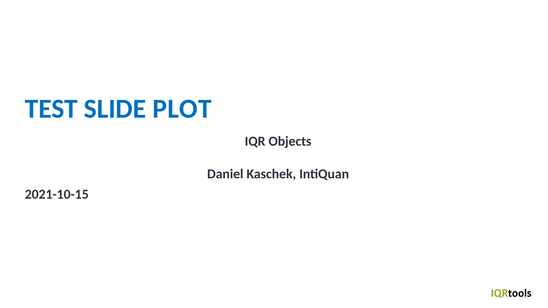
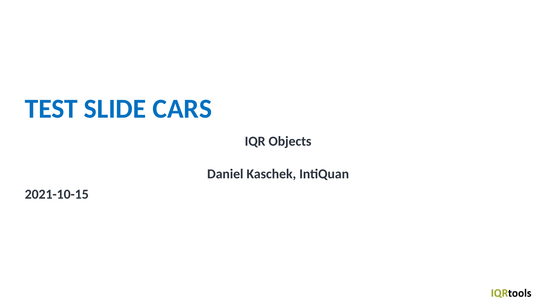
PLOT: PLOT -> CARS (182, 109)
